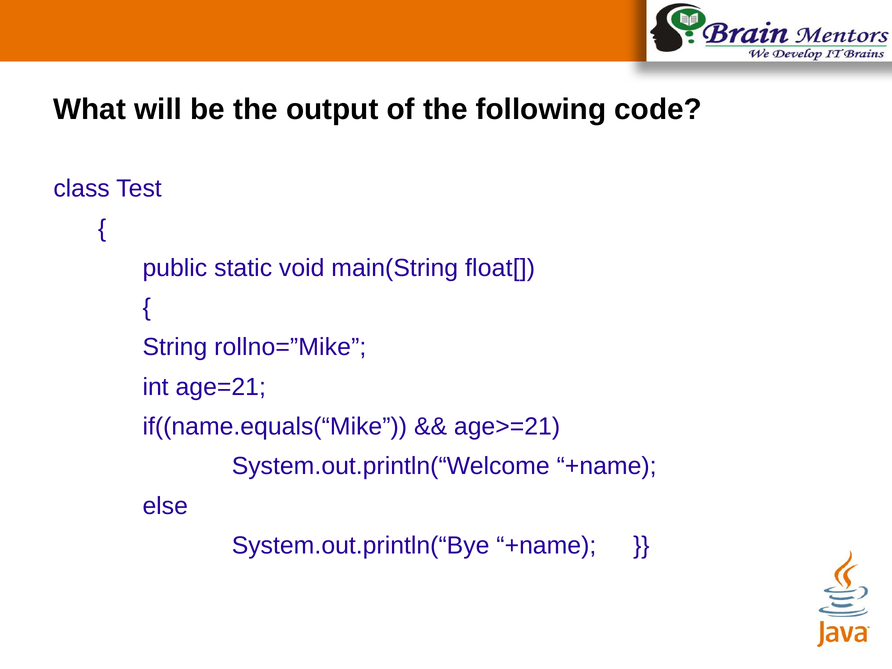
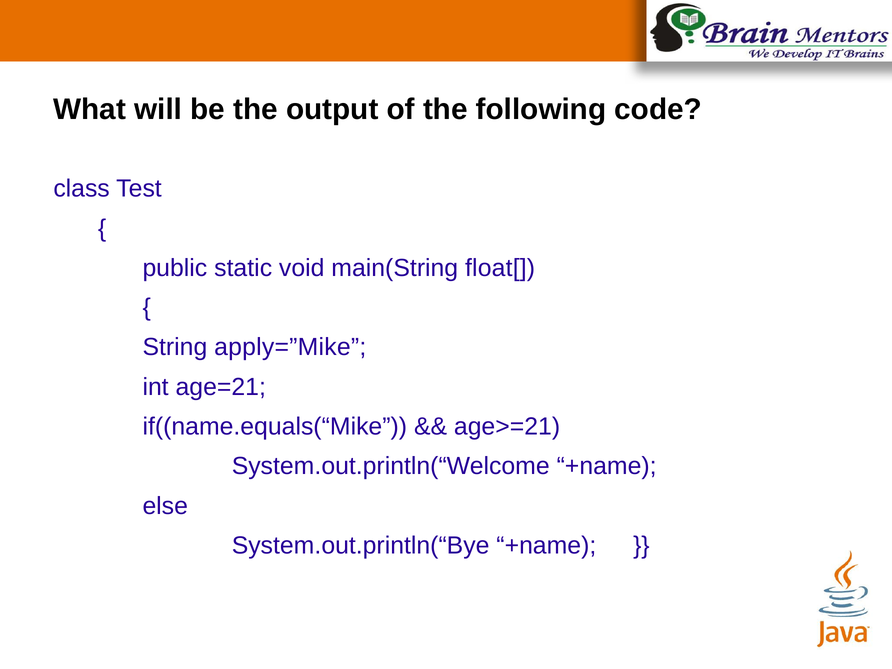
rollno=”Mike: rollno=”Mike -> apply=”Mike (290, 347)
